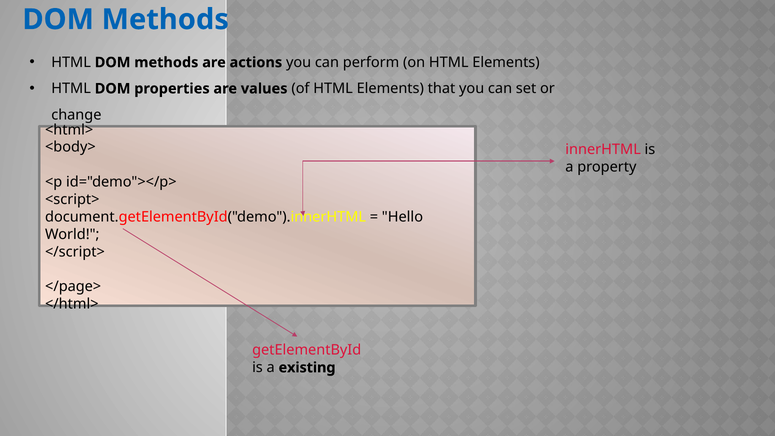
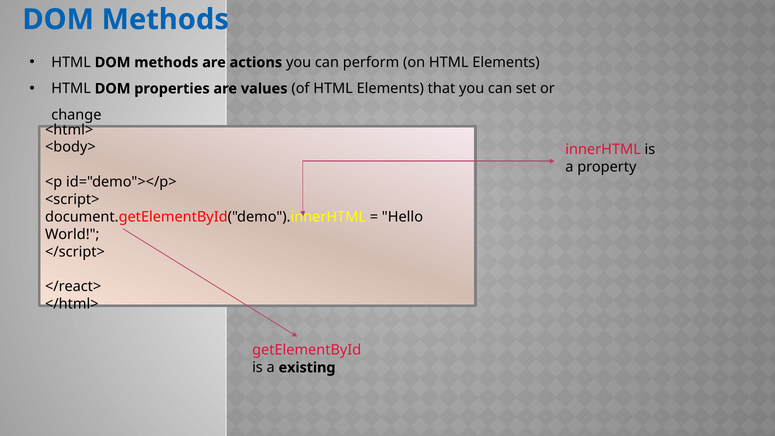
</page>: </page> -> </react> (73, 287)
